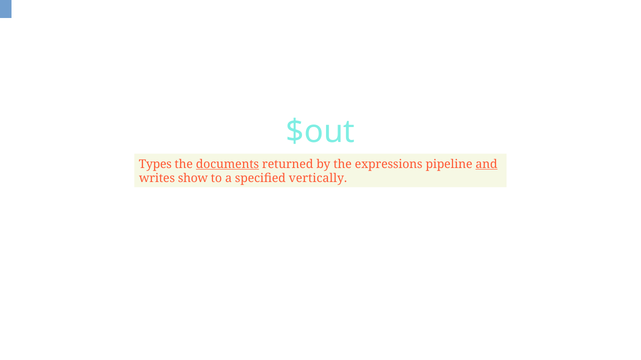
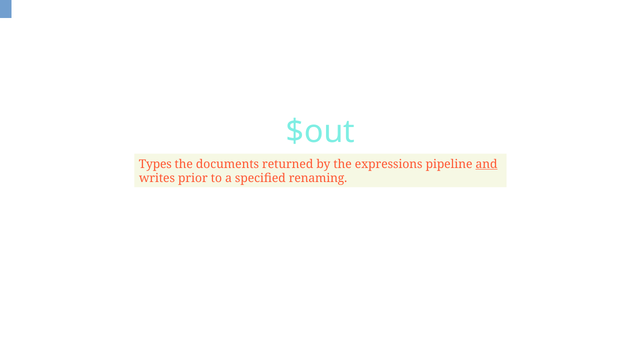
documents underline: present -> none (228, 164)
show: show -> prior (193, 179)
vertically: vertically -> renaming (318, 179)
